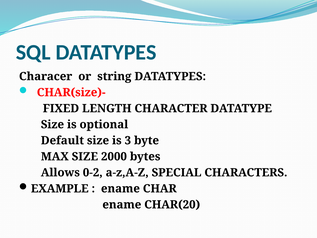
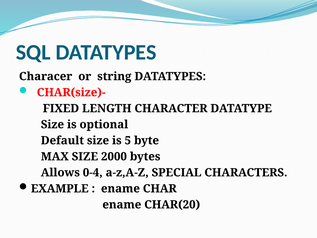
3: 3 -> 5 (128, 140)
0-2: 0-2 -> 0-4 (93, 172)
